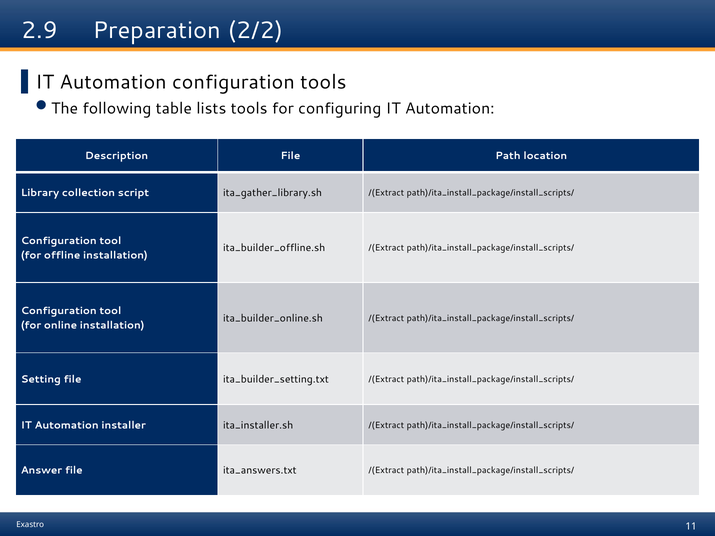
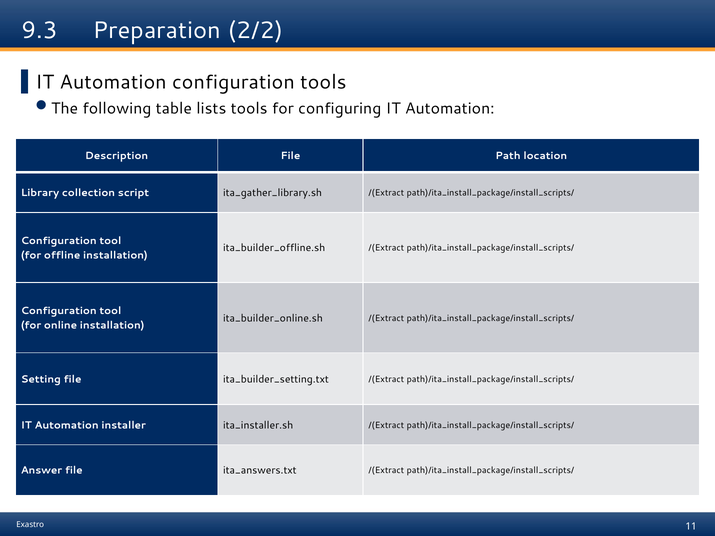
2.9: 2.9 -> 9.3 (40, 30)
